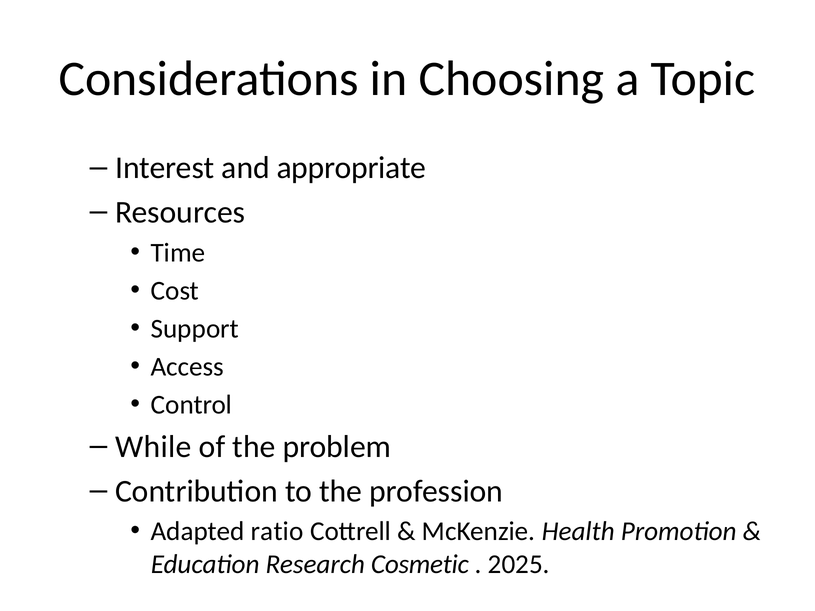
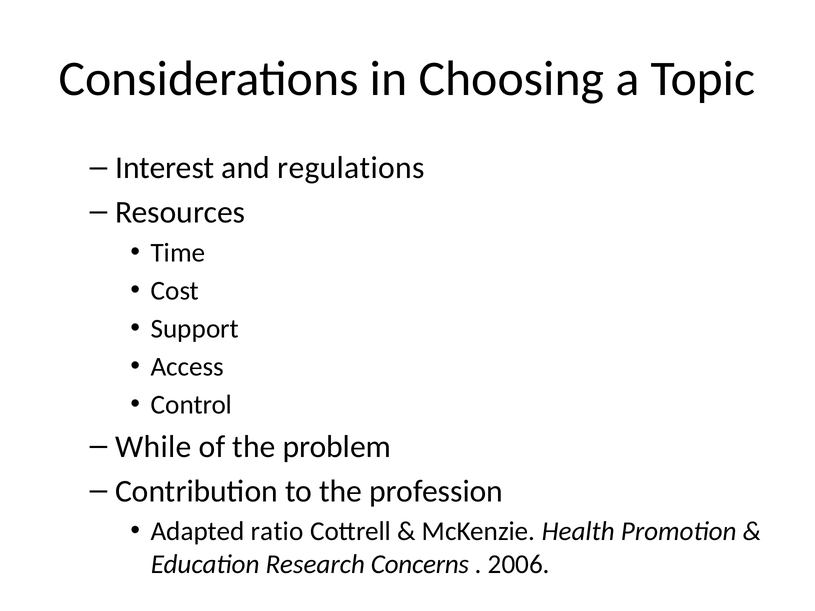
appropriate: appropriate -> regulations (351, 168)
Cosmetic: Cosmetic -> Concerns (420, 564)
2025: 2025 -> 2006 (519, 564)
